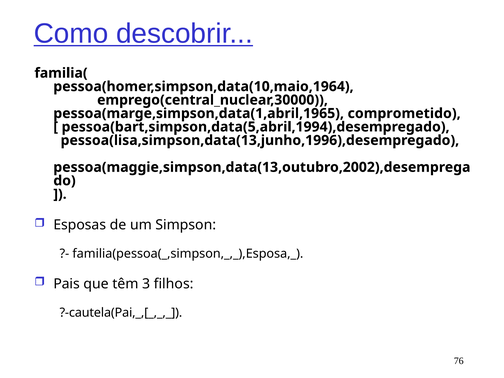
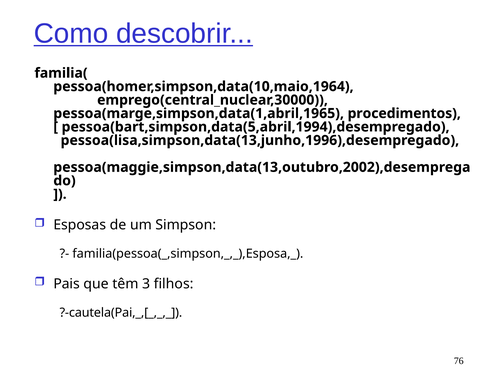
comprometido: comprometido -> procedimentos (404, 113)
